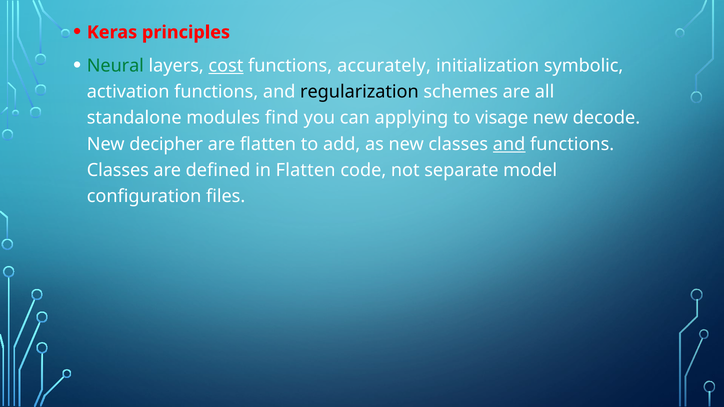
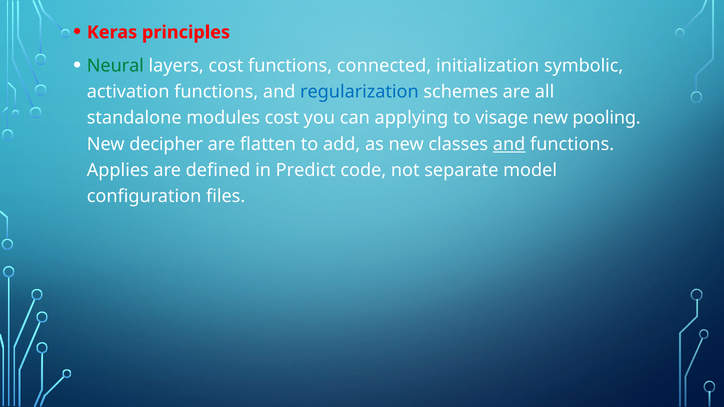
cost underline: present -> none (226, 66)
accurately: accurately -> connected (384, 66)
regularization colour: black -> blue (359, 92)
modules find: find -> cost (282, 118)
decode: decode -> pooling (607, 118)
Classes: Classes -> Applies (118, 170)
in Flatten: Flatten -> Predict (306, 170)
